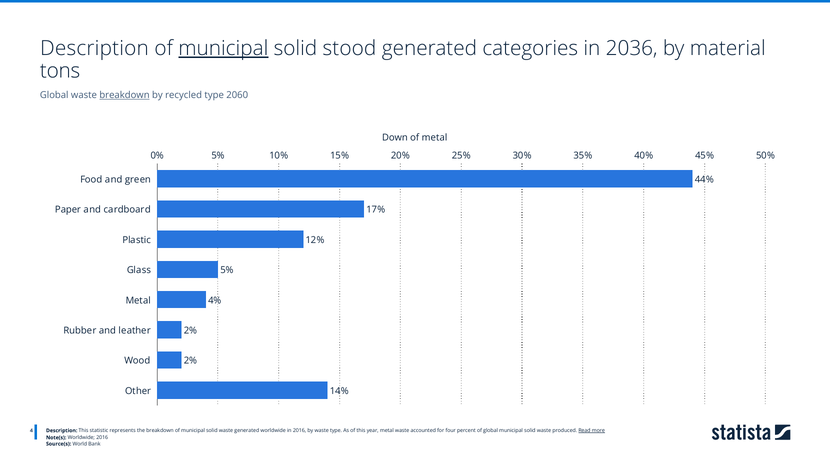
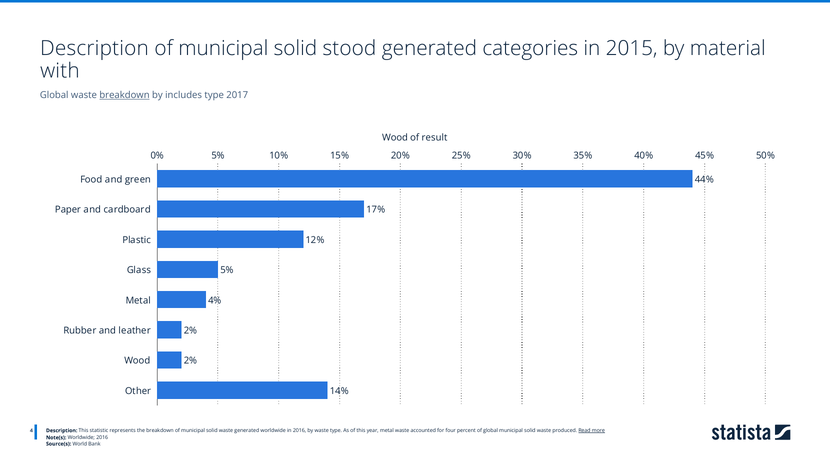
municipal underline: present -> none (223, 48)
2036: 2036 -> 2015 (632, 48)
tons: tons -> with (60, 71)
recycled: recycled -> includes (184, 95)
2060: 2060 -> 2017 (237, 95)
Down: Down -> Wood (395, 138)
of metal: metal -> result (435, 138)
